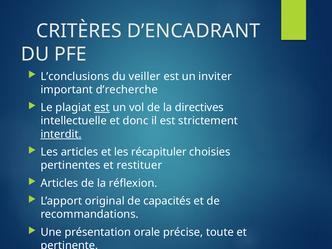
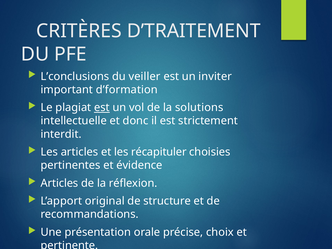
D’ENCADRANT: D’ENCADRANT -> D’TRAITEMENT (194, 31)
d’recherche: d’recherche -> d’formation (127, 90)
directives: directives -> solutions (199, 108)
interdit underline: present -> none (61, 134)
restituer: restituer -> évidence (139, 165)
capacités: capacités -> structure (167, 201)
toute: toute -> choix (220, 232)
